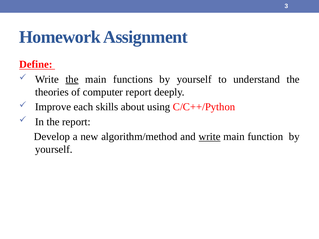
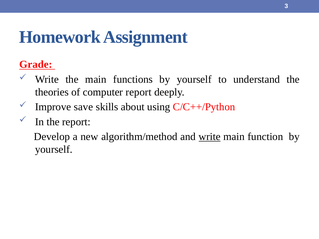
Define: Define -> Grade (36, 65)
the underline: present -> none (72, 79)
each: each -> save (83, 107)
